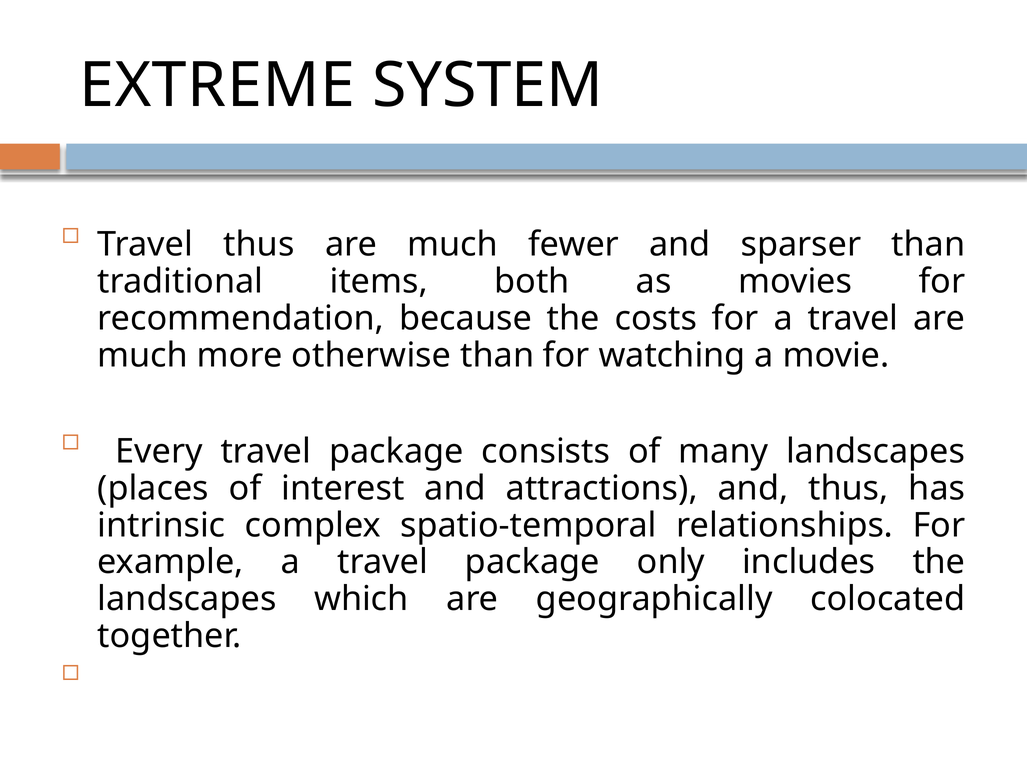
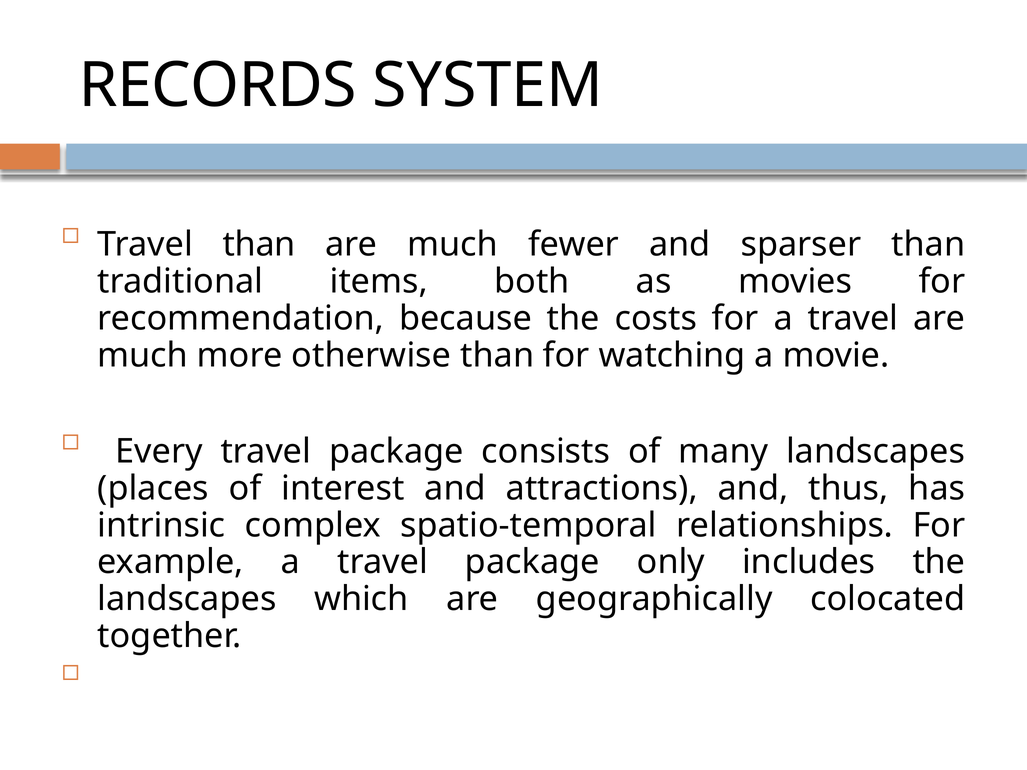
EXTREME: EXTREME -> RECORDS (218, 86)
Travel thus: thus -> than (259, 245)
